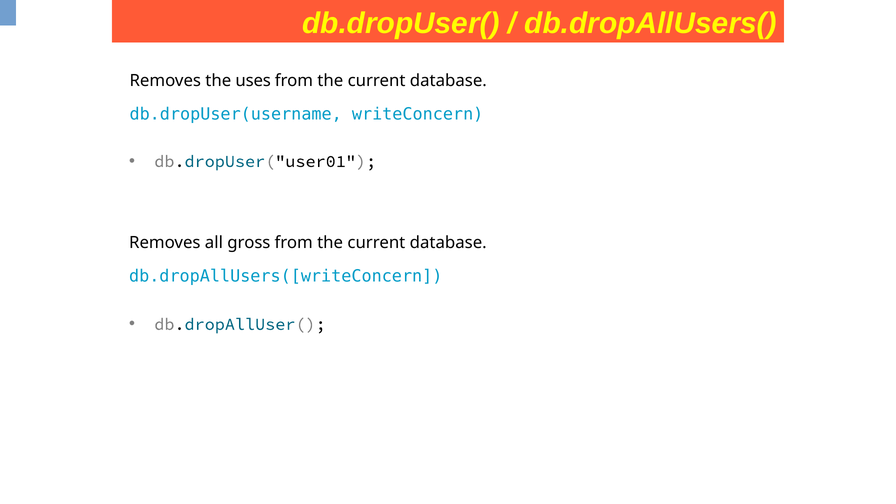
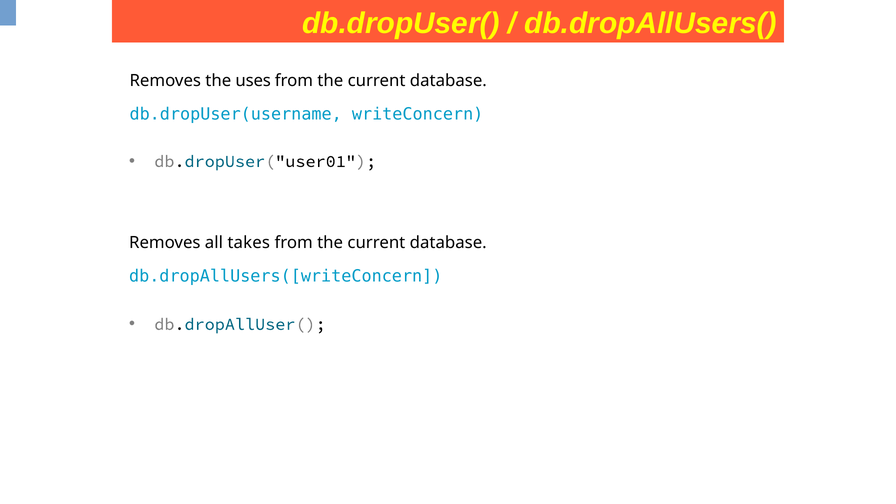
gross: gross -> takes (249, 243)
